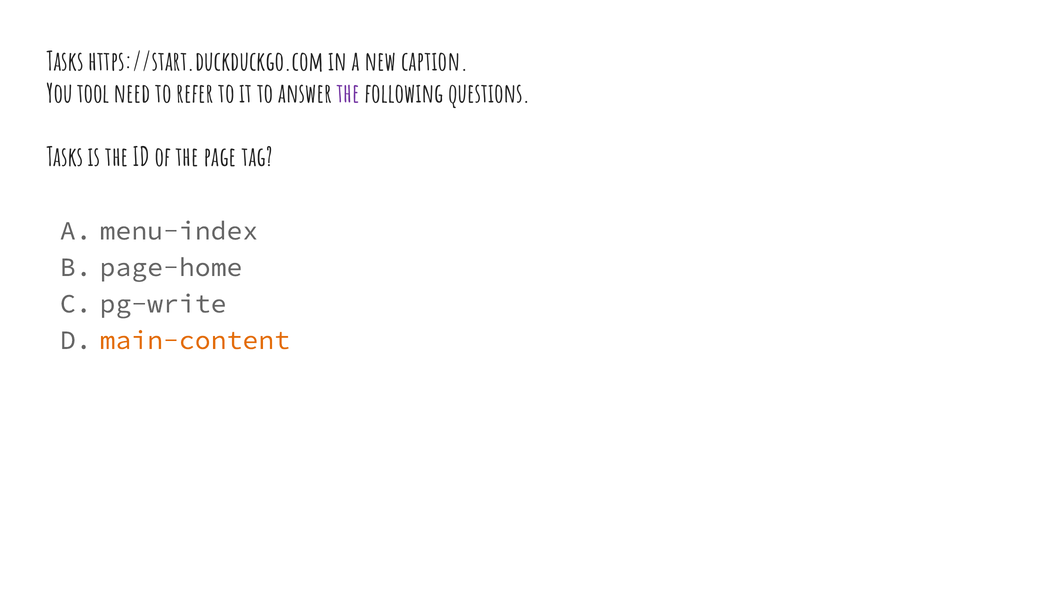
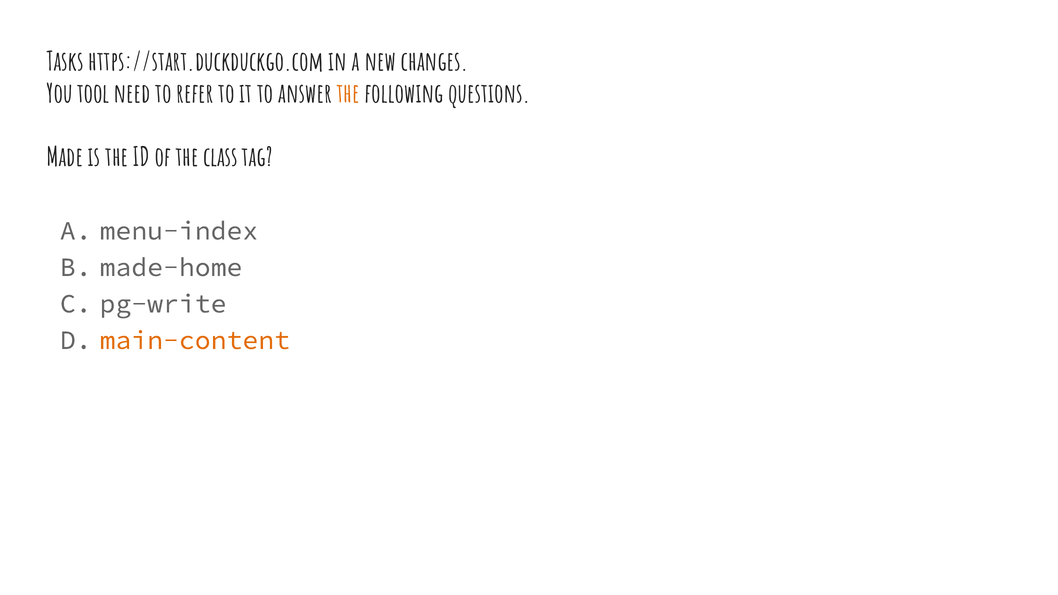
caption: caption -> changes (435, 62)
the colour: purple -> orange (348, 94)
Tasks: Tasks -> Made (65, 157)
page: page -> class (220, 157)
page-home: page-home -> made-home (171, 267)
